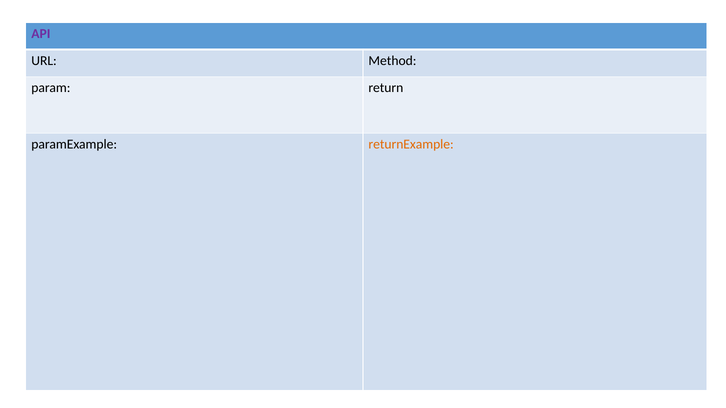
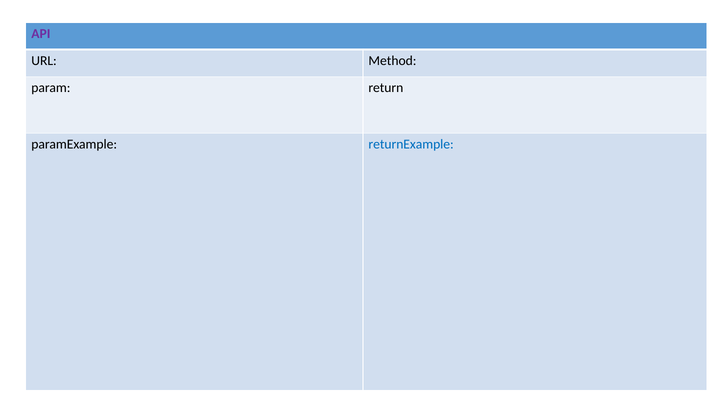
returnExample colour: orange -> blue (411, 145)
